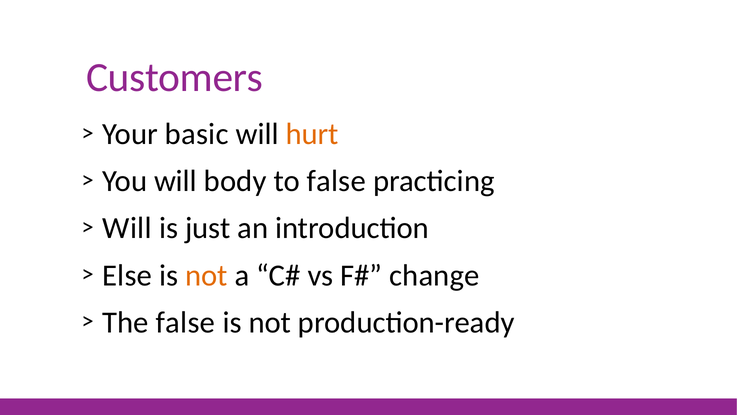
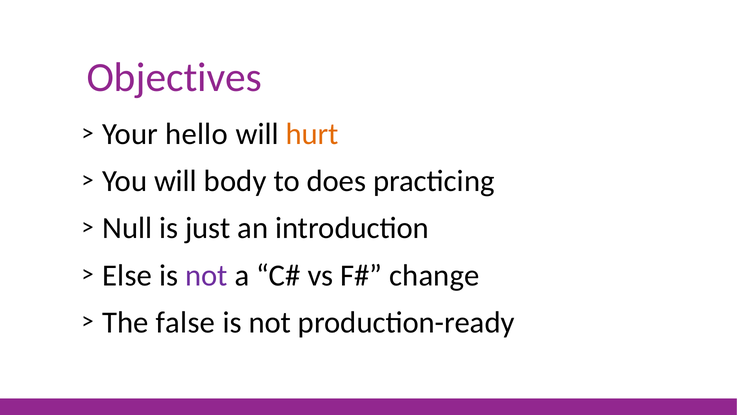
Customers: Customers -> Objectives (174, 77)
basic: basic -> hello (197, 134)
to false: false -> does (336, 181)
Will: Will -> Null (127, 228)
not colour: orange -> purple (206, 275)
